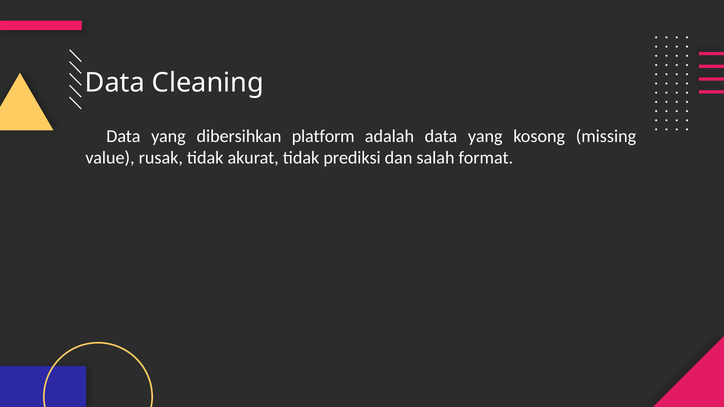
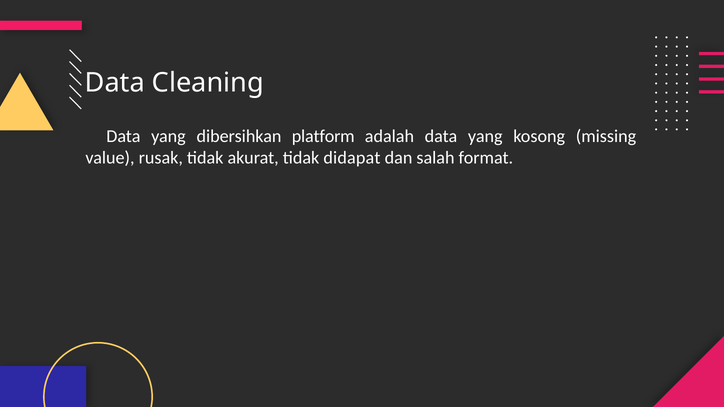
prediksi: prediksi -> didapat (352, 158)
